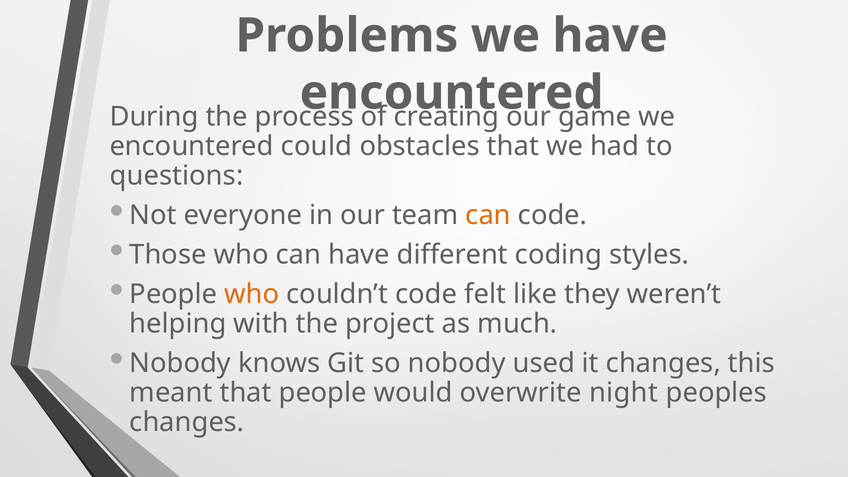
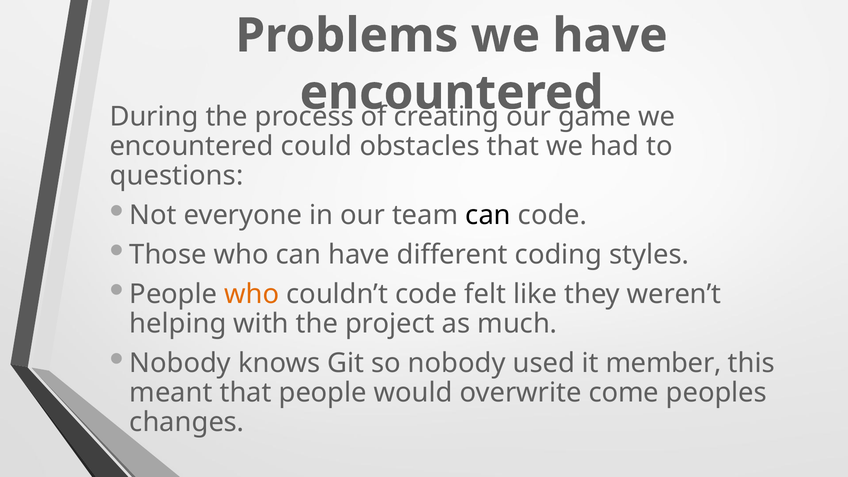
can colour: orange -> black (488, 215)
it changes: changes -> member (664, 363)
night: night -> come (624, 393)
